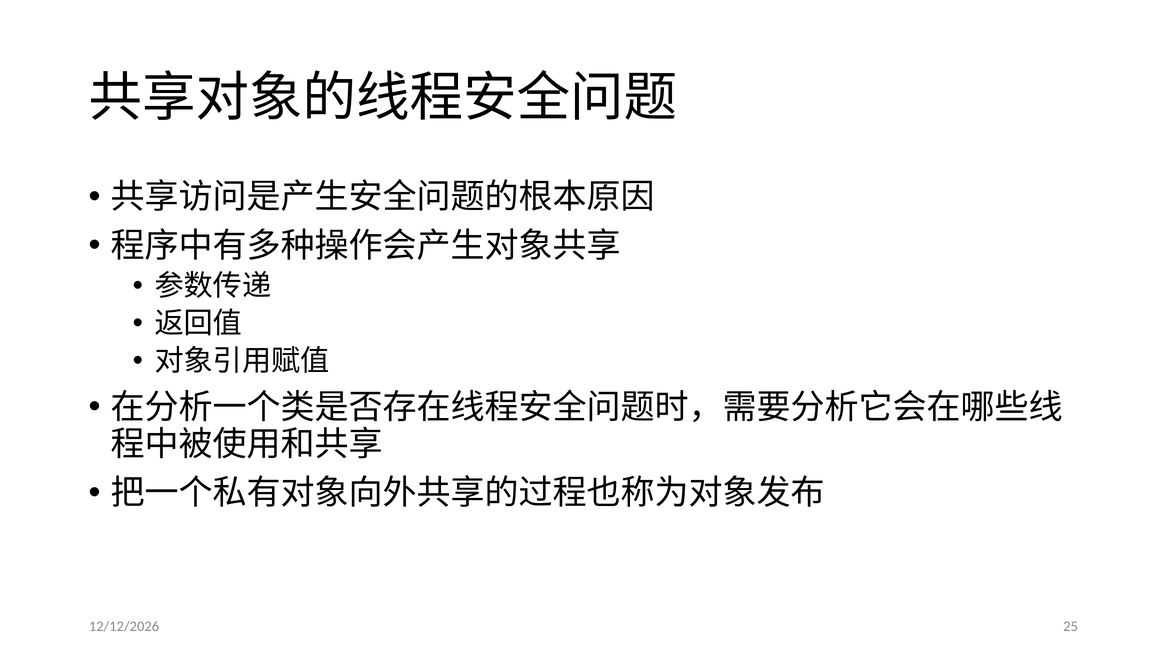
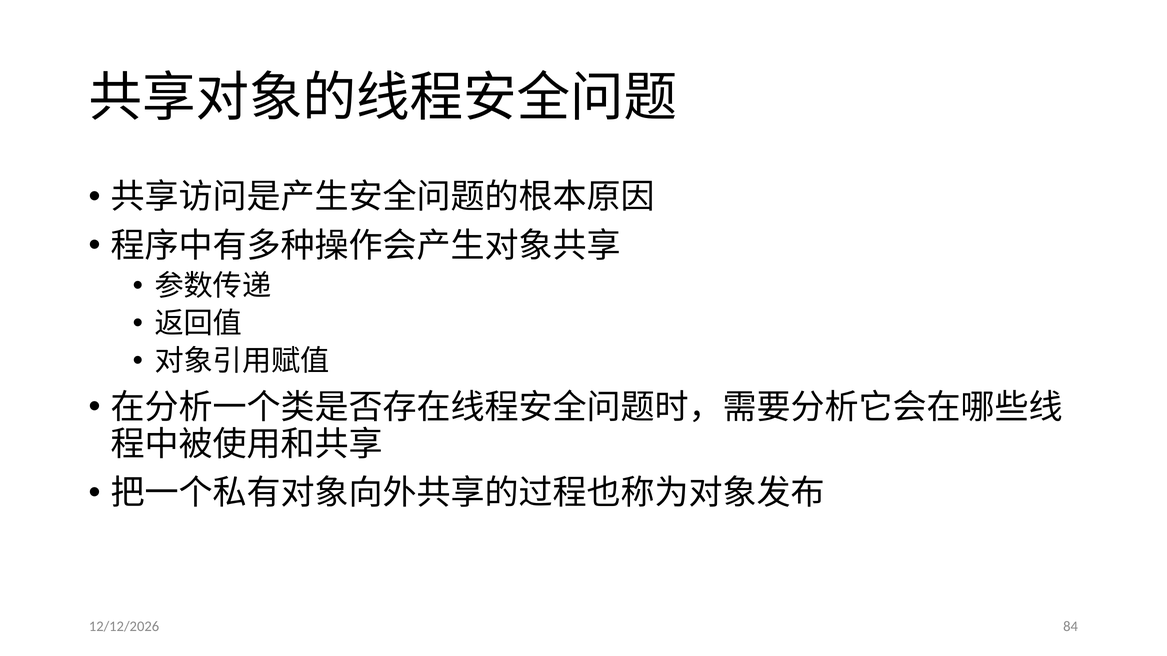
25: 25 -> 84 (1071, 627)
